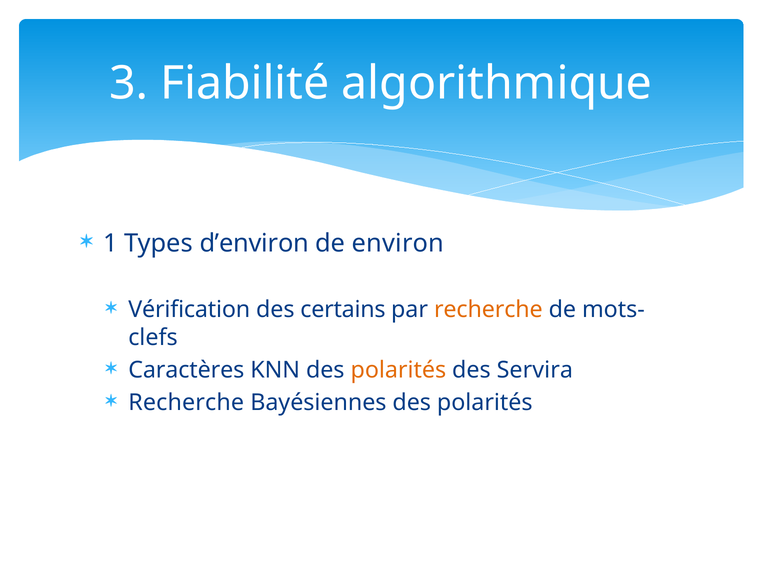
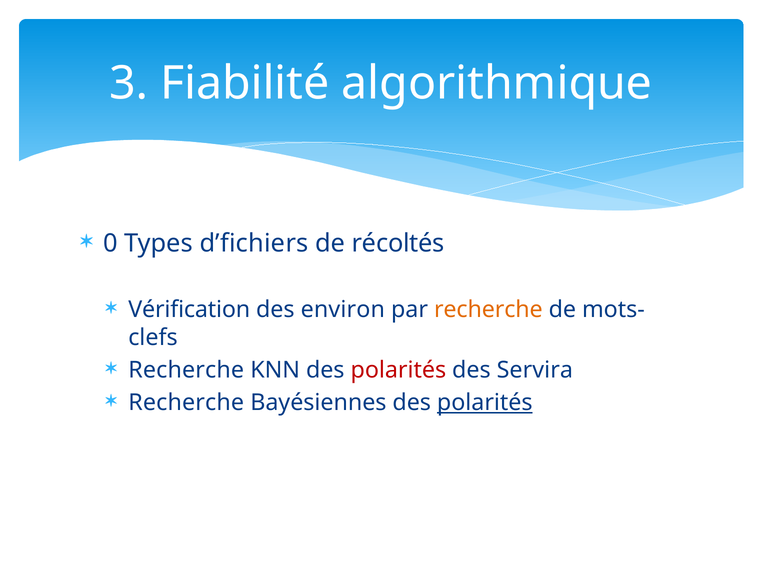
1: 1 -> 0 (110, 244)
d’environ: d’environ -> d’fichiers (254, 244)
environ: environ -> récoltés (398, 244)
certains: certains -> environ (343, 310)
Caractères: Caractères -> Recherche (186, 371)
polarités colour: orange -> red (398, 371)
polarités underline: none -> present (485, 403)
